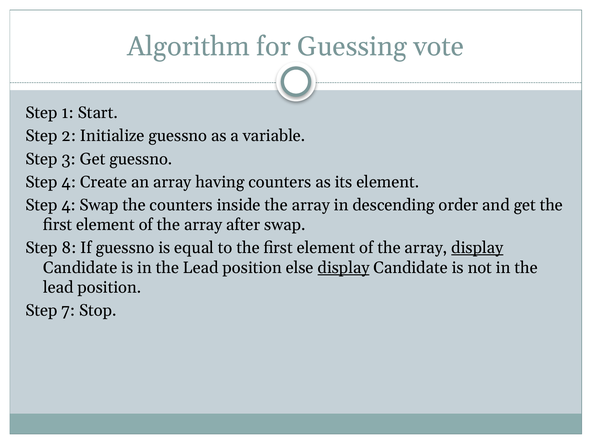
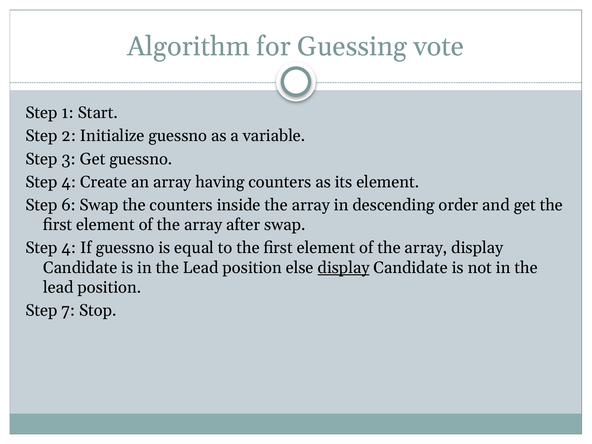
4: 4 -> 6 (69, 205)
8: 8 -> 4 (69, 248)
display underline: present -> none (477, 248)
